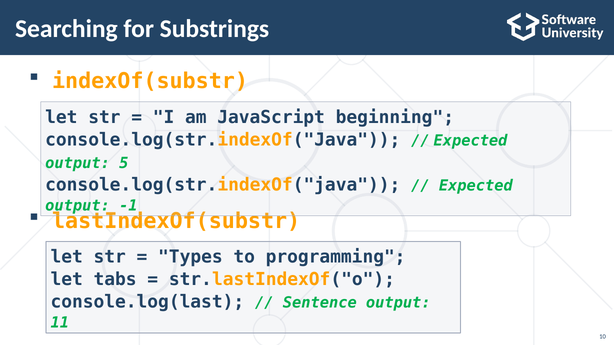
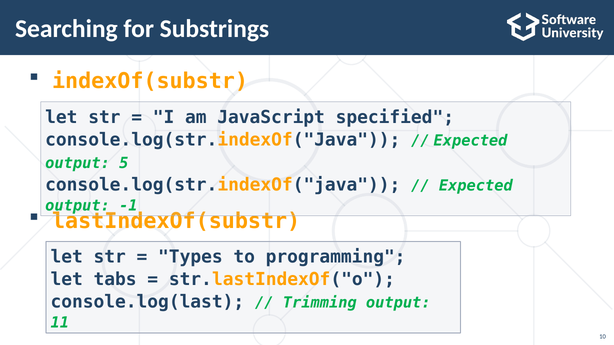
beginning: beginning -> specified (395, 117)
Sentence: Sentence -> Trimming (320, 303)
